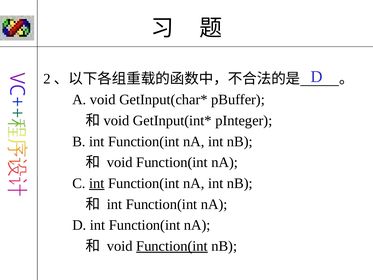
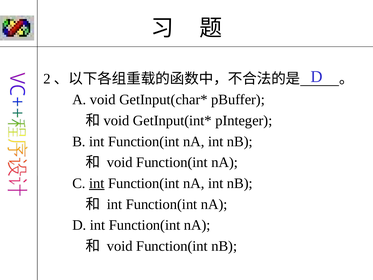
Function(int underline: present -> none (172, 246)
